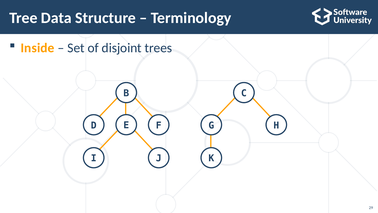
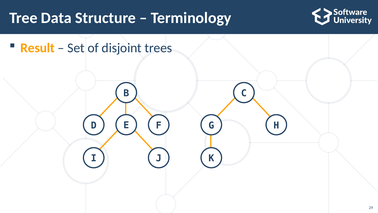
Inside: Inside -> Result (38, 48)
